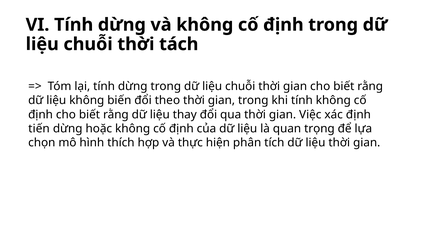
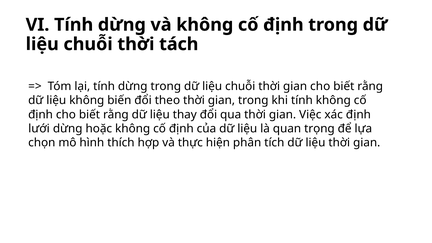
tiến: tiến -> lưới (39, 129)
